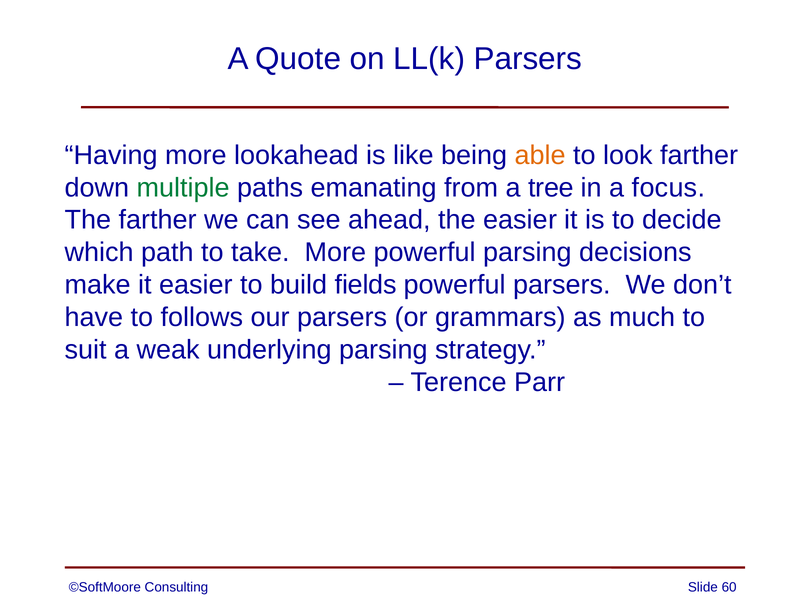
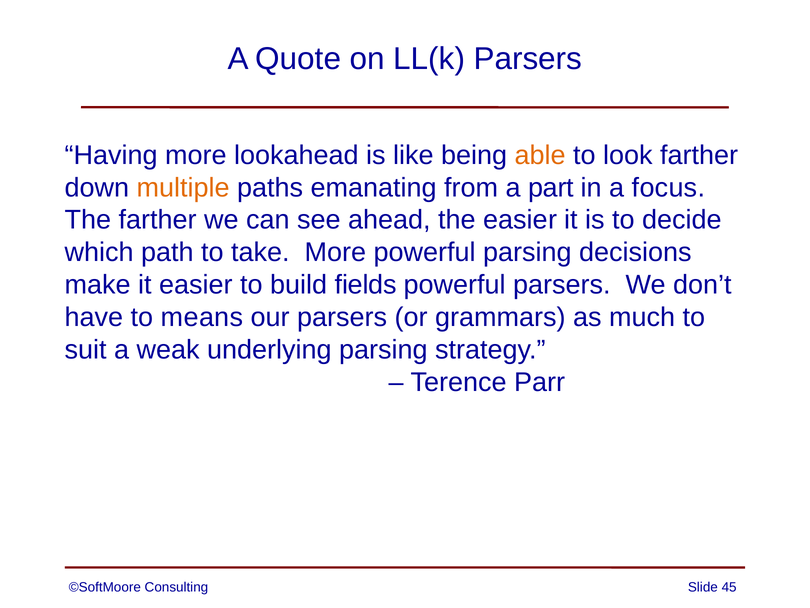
multiple colour: green -> orange (183, 187)
tree: tree -> part (551, 187)
follows: follows -> means (202, 317)
60: 60 -> 45 (729, 587)
